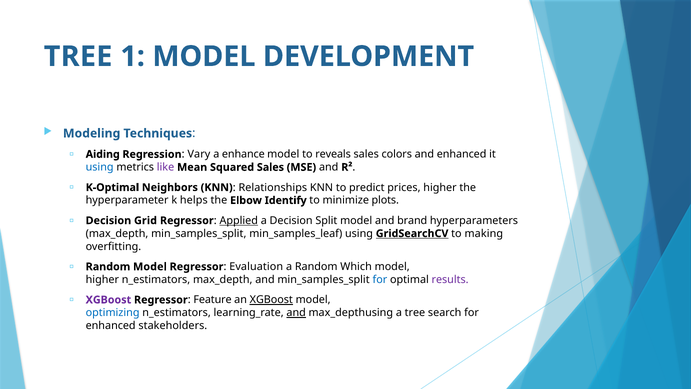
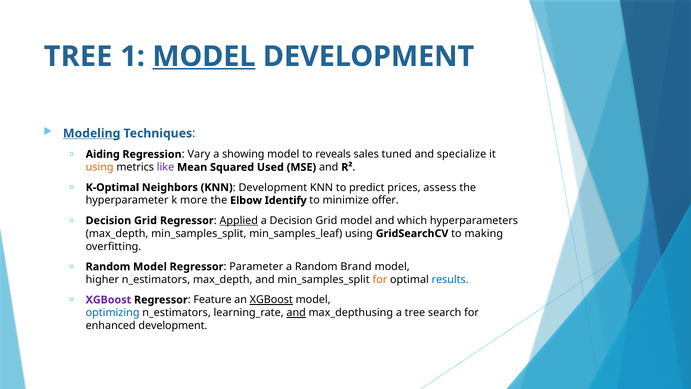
MODEL underline: none -> present (204, 56)
Modeling underline: none -> present (92, 133)
enhance: enhance -> showing (243, 154)
colors: colors -> tuned (397, 154)
and enhanced: enhanced -> specialize (462, 154)
using colour: blue -> orange (100, 167)
Squared Sales: Sales -> Used (270, 167)
KNN Relationships: Relationships -> Development (273, 187)
prices higher: higher -> assess (440, 187)
helps: helps -> more (194, 200)
plots: plots -> offer (385, 200)
a Decision Split: Split -> Grid (326, 220)
brand: brand -> which (412, 220)
GridSearchCV underline: present -> none (412, 233)
Evaluation: Evaluation -> Parameter (256, 266)
Which: Which -> Brand (356, 266)
for colour: blue -> orange (380, 279)
results colour: purple -> blue (450, 279)
enhanced stakeholders: stakeholders -> development (173, 326)
